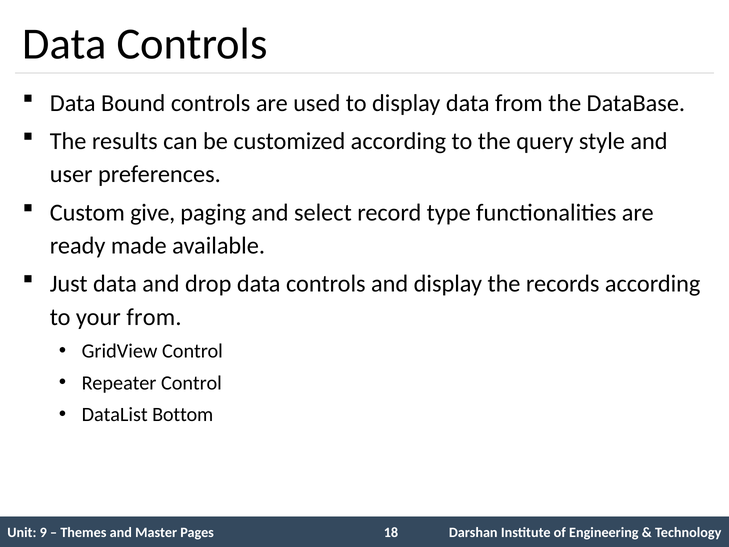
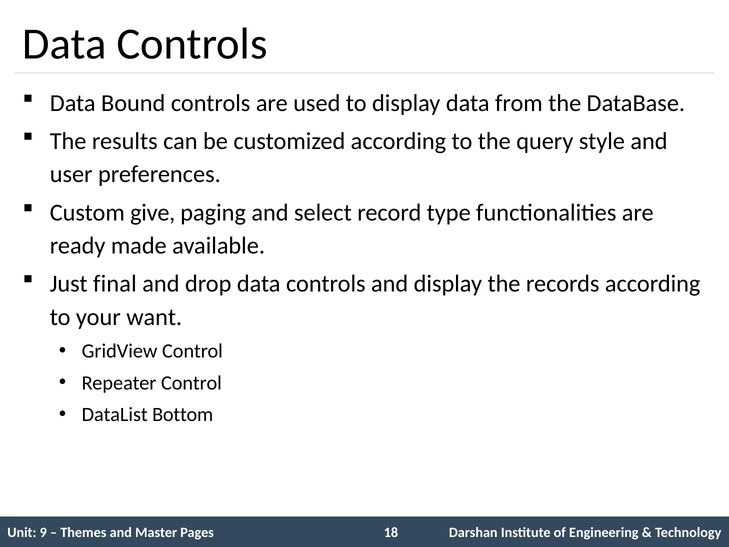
Just data: data -> final (115, 284)
your from: from -> want (154, 317)
